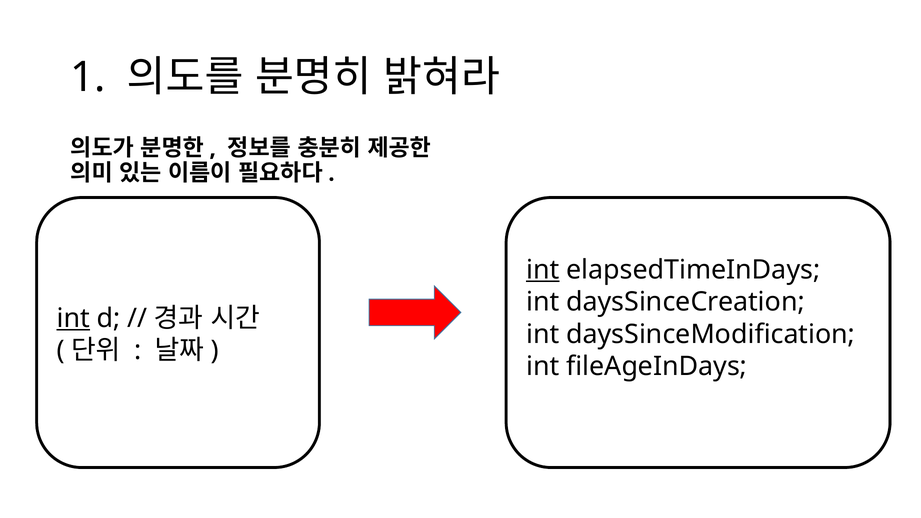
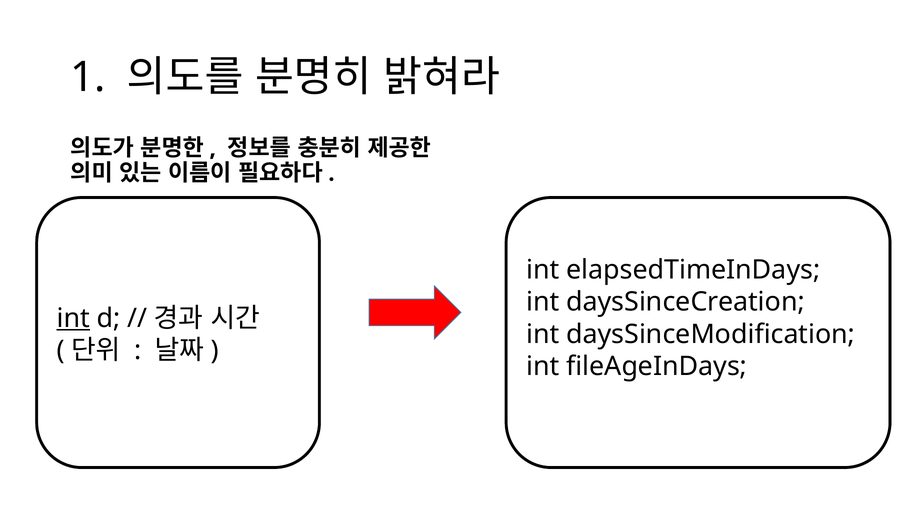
int underline: present -> none (543, 270)
